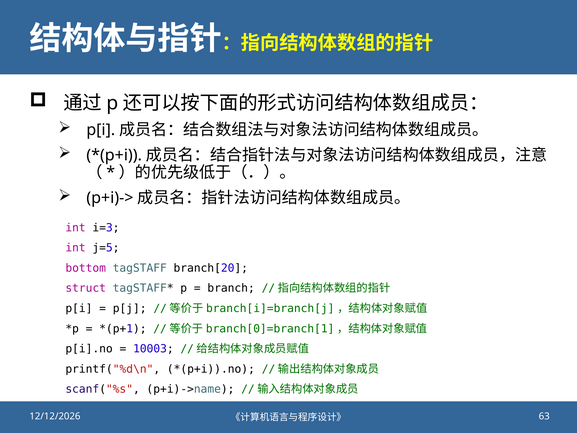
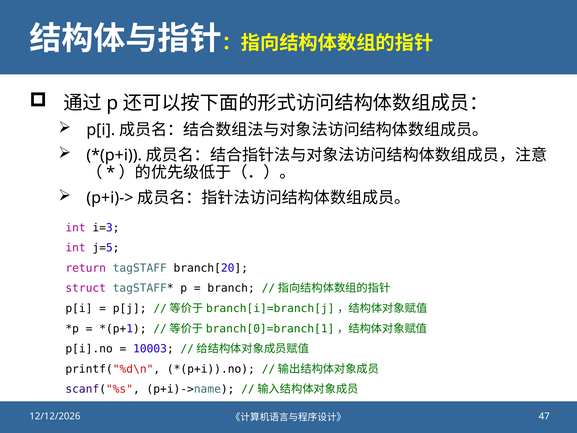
bottom: bottom -> return (86, 268)
63: 63 -> 47 (544, 416)
